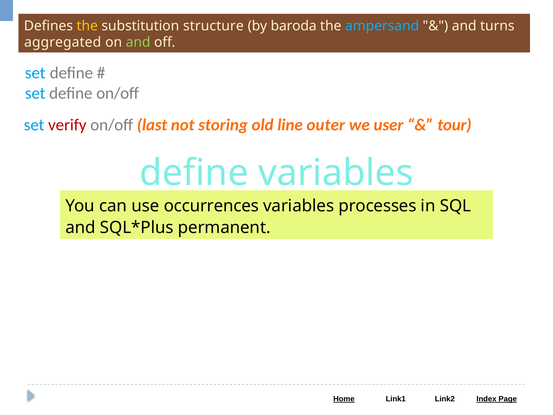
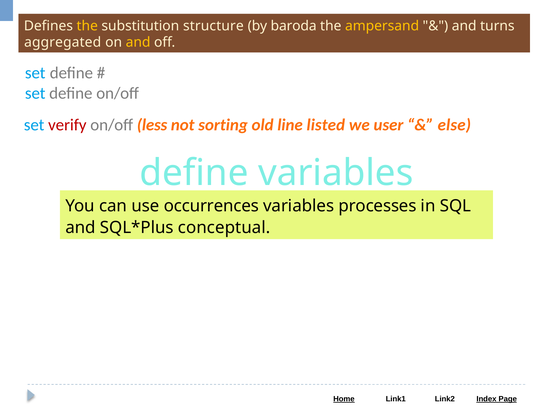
ampersand colour: light blue -> yellow (382, 26)
and colour: light green -> yellow (138, 42)
last: last -> less (152, 125)
storing: storing -> sorting (223, 125)
outer: outer -> listed (326, 125)
tour: tour -> else (454, 125)
permanent: permanent -> conceptual (224, 227)
